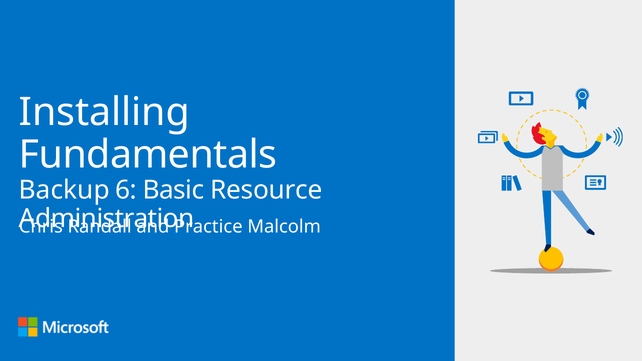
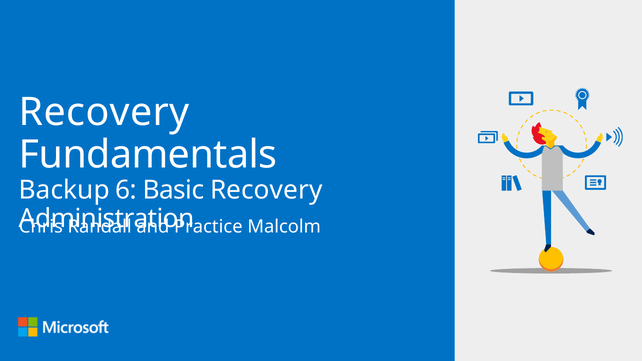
Installing: Installing -> Recovery (104, 112)
Basic Resource: Resource -> Recovery (266, 190)
